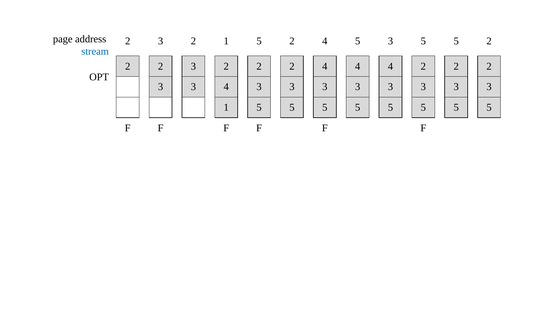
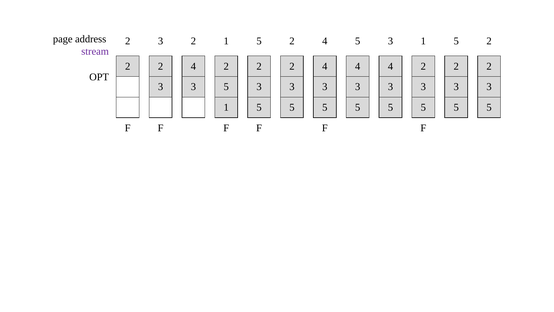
5 3 5: 5 -> 1 (423, 41)
stream colour: blue -> purple (95, 52)
3: 3 -> 4 (193, 66)
3 4: 4 -> 5 (226, 87)
